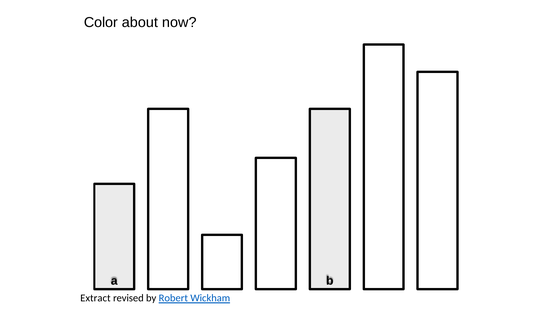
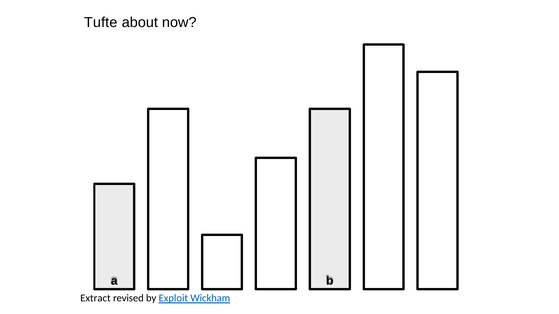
Color: Color -> Tufte (101, 22)
Robert: Robert -> Exploit (173, 299)
